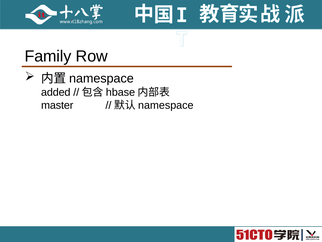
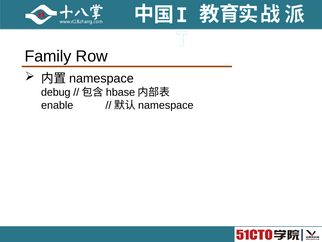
added: added -> debug (56, 92)
master: master -> enable (57, 105)
